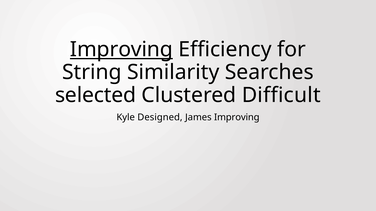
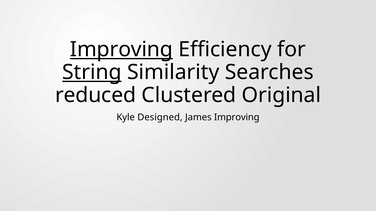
String underline: none -> present (92, 72)
selected: selected -> reduced (96, 95)
Difficult: Difficult -> Original (281, 95)
